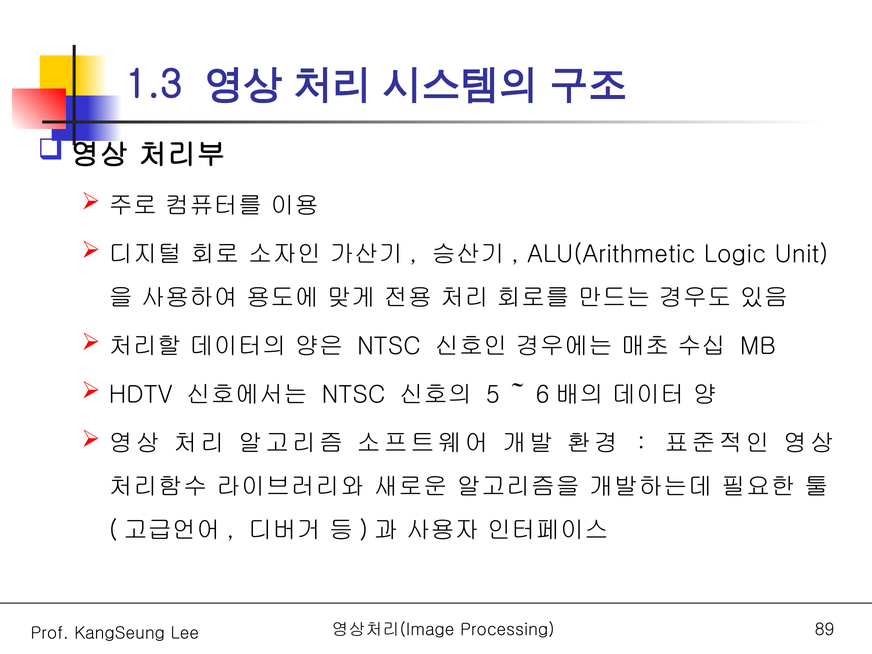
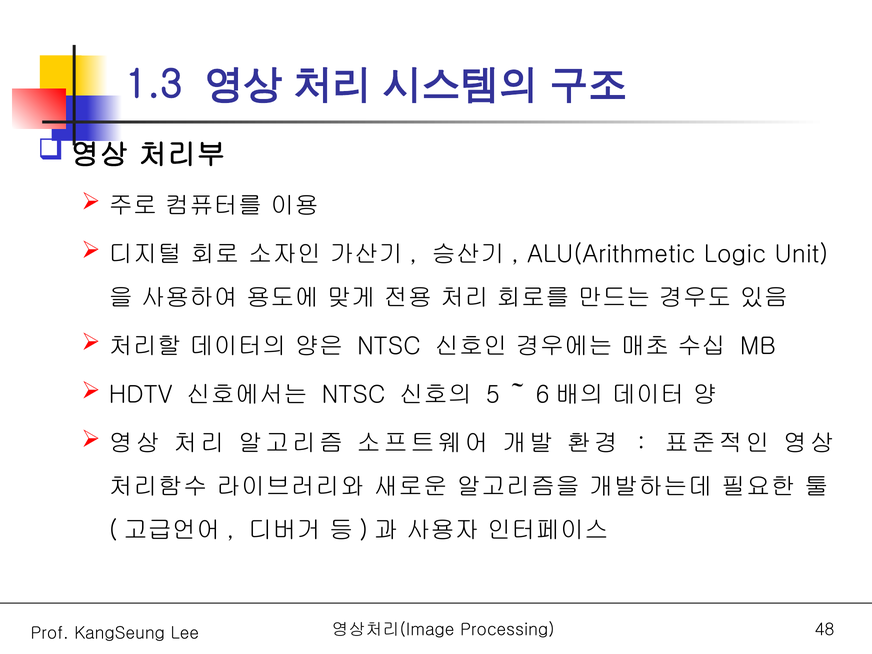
89: 89 -> 48 (825, 630)
